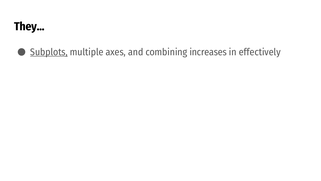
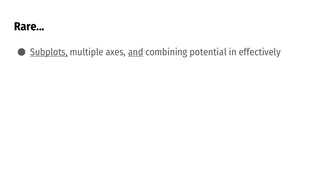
They: They -> Rare (29, 27)
and underline: none -> present (136, 52)
increases: increases -> potential (208, 52)
